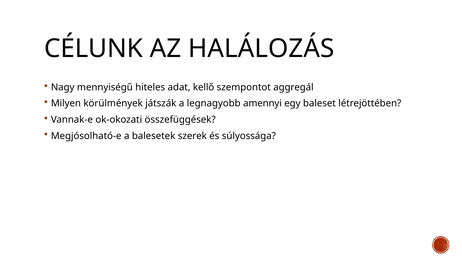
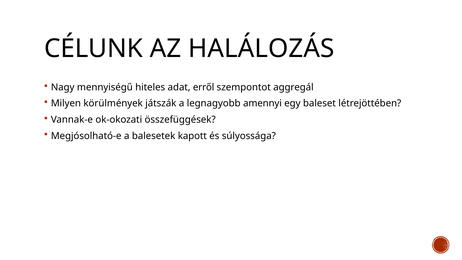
kellő: kellő -> erről (204, 87)
szerek: szerek -> kapott (192, 136)
